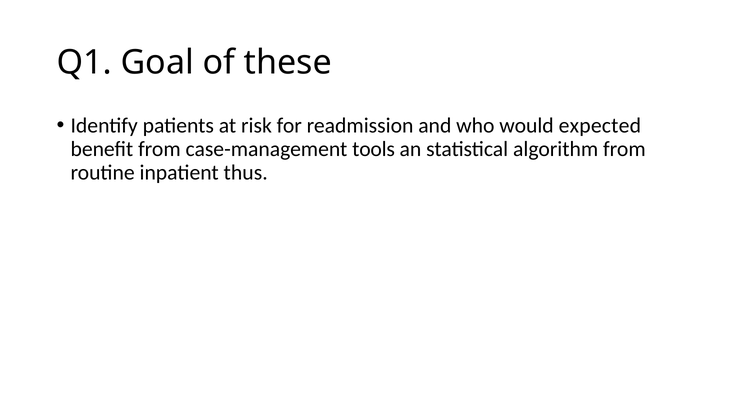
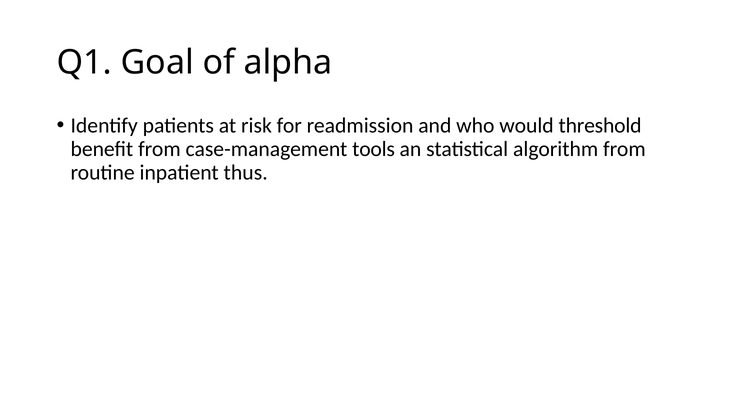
these: these -> alpha (288, 62)
expected: expected -> threshold (600, 126)
